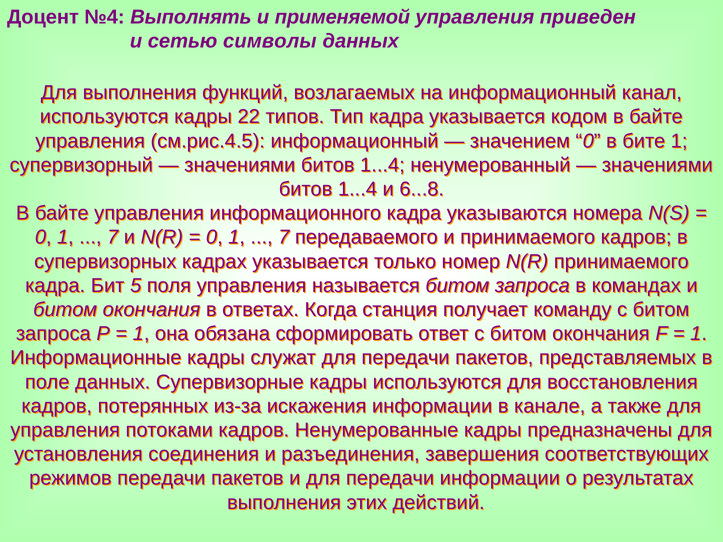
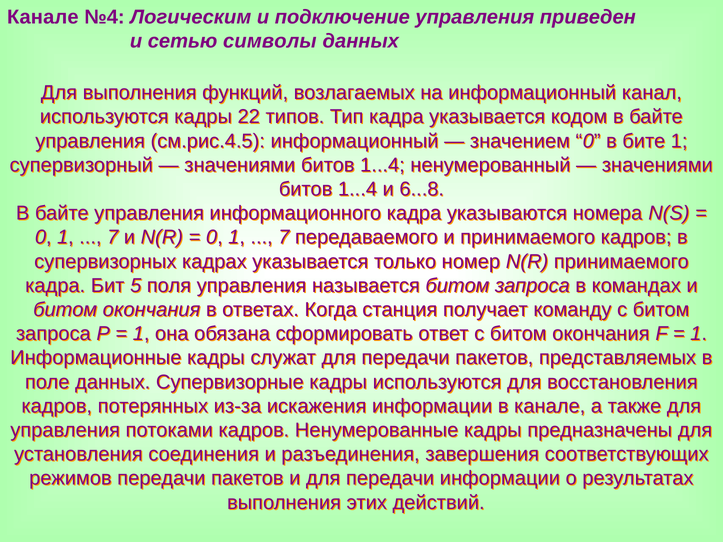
Доцент: Доцент -> Канале (43, 17)
Выполнять: Выполнять -> Логическим (191, 17)
применяемой: применяемой -> подключение (342, 17)
